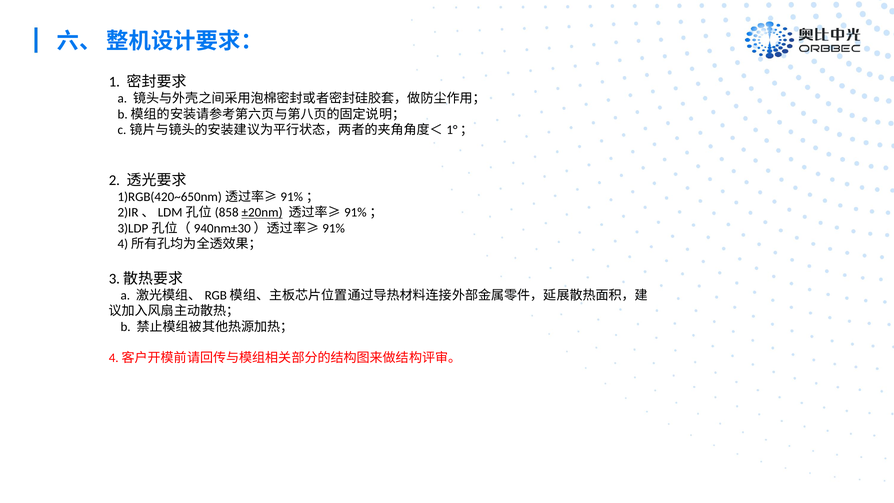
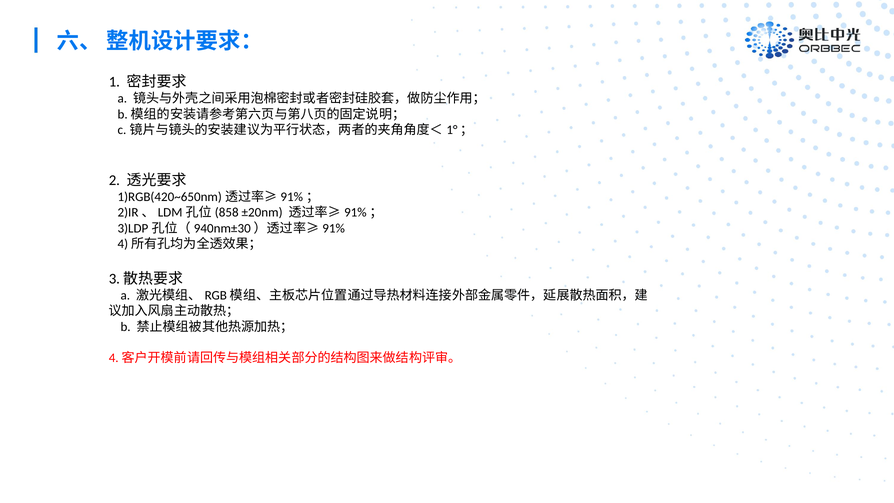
±20nm underline: present -> none (262, 213)
